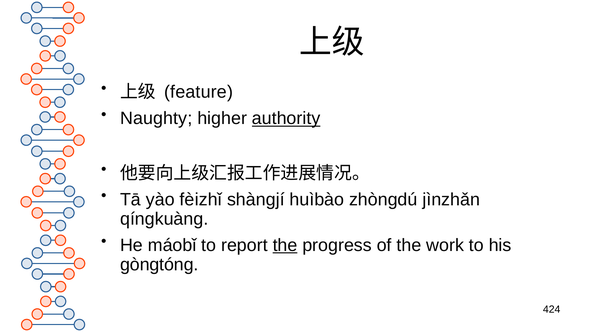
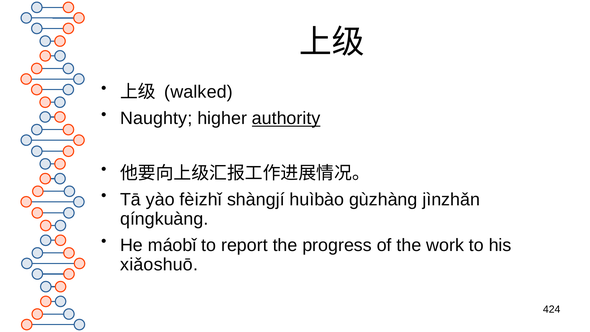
feature: feature -> walked (199, 92)
zhòngdú: zhòngdú -> gùzhàng (383, 200)
the underline: present -> none (285, 245)
gòngtóng: gòngtóng -> xiǎoshuō (159, 264)
